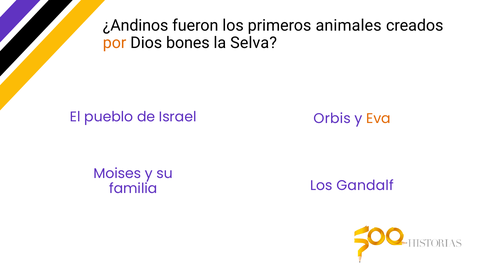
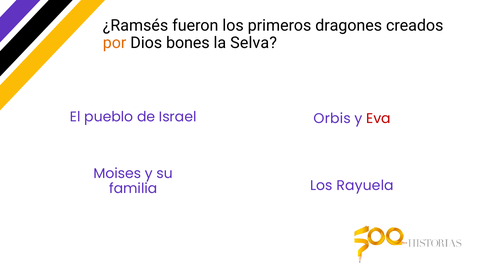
¿Andinos: ¿Andinos -> ¿Ramsés (135, 25)
animales: animales -> dragones (349, 25)
Eva colour: orange -> red (378, 118)
Gandalf: Gandalf -> Rayuela (365, 185)
